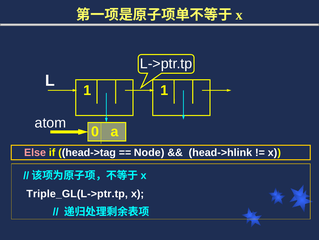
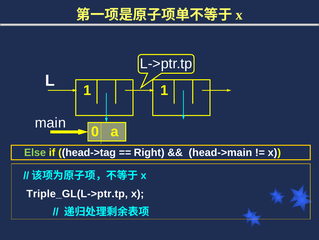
atom: atom -> main (50, 123)
Else colour: pink -> light green (35, 152)
Node: Node -> Right (149, 152)
head->hlink: head->hlink -> head->main (220, 152)
